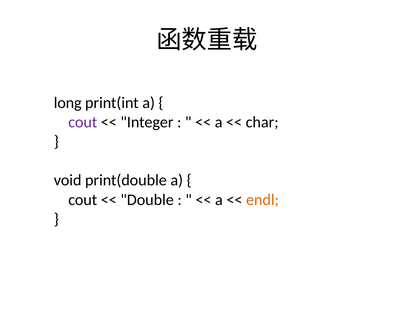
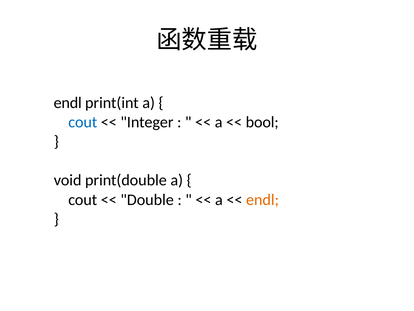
long: long -> endl (68, 103)
cout colour: purple -> blue (83, 122)
char: char -> bool (262, 122)
